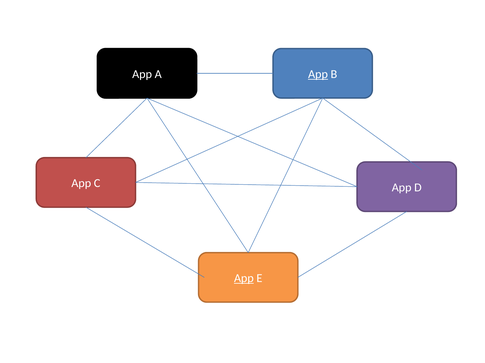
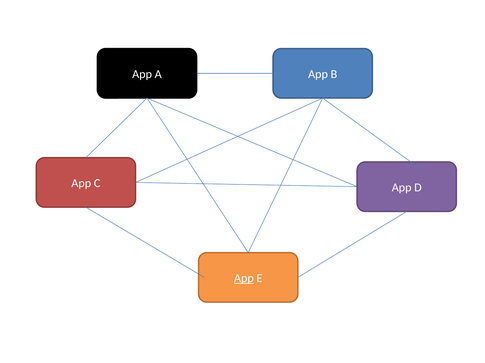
App underline: present -> none (318, 74)
